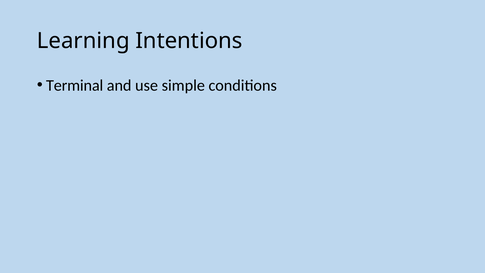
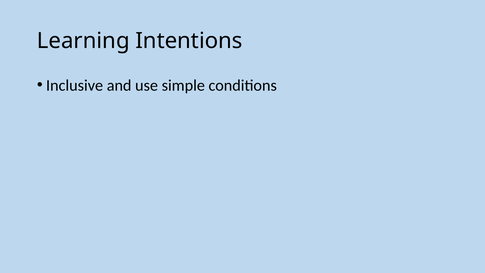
Terminal: Terminal -> Inclusive (75, 85)
